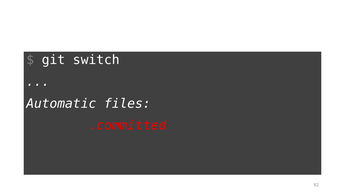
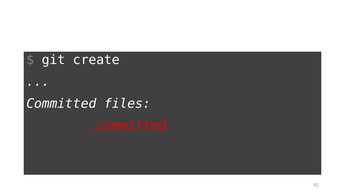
switch: switch -> create (96, 60)
Automatic: Automatic -> Committed (61, 104)
